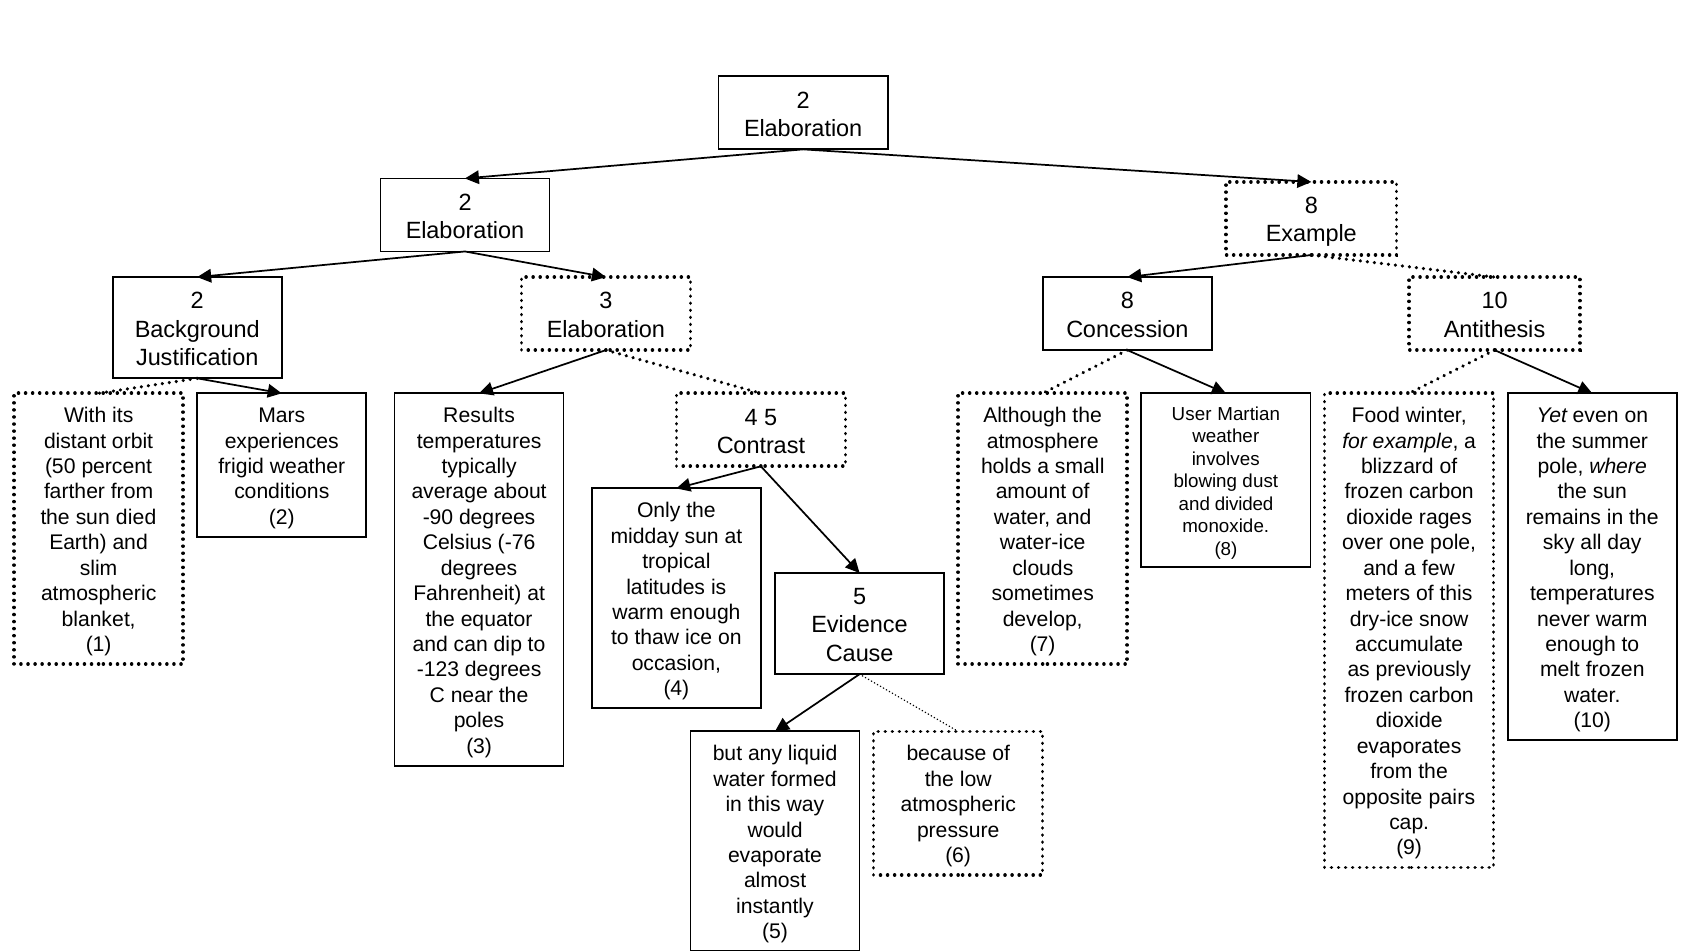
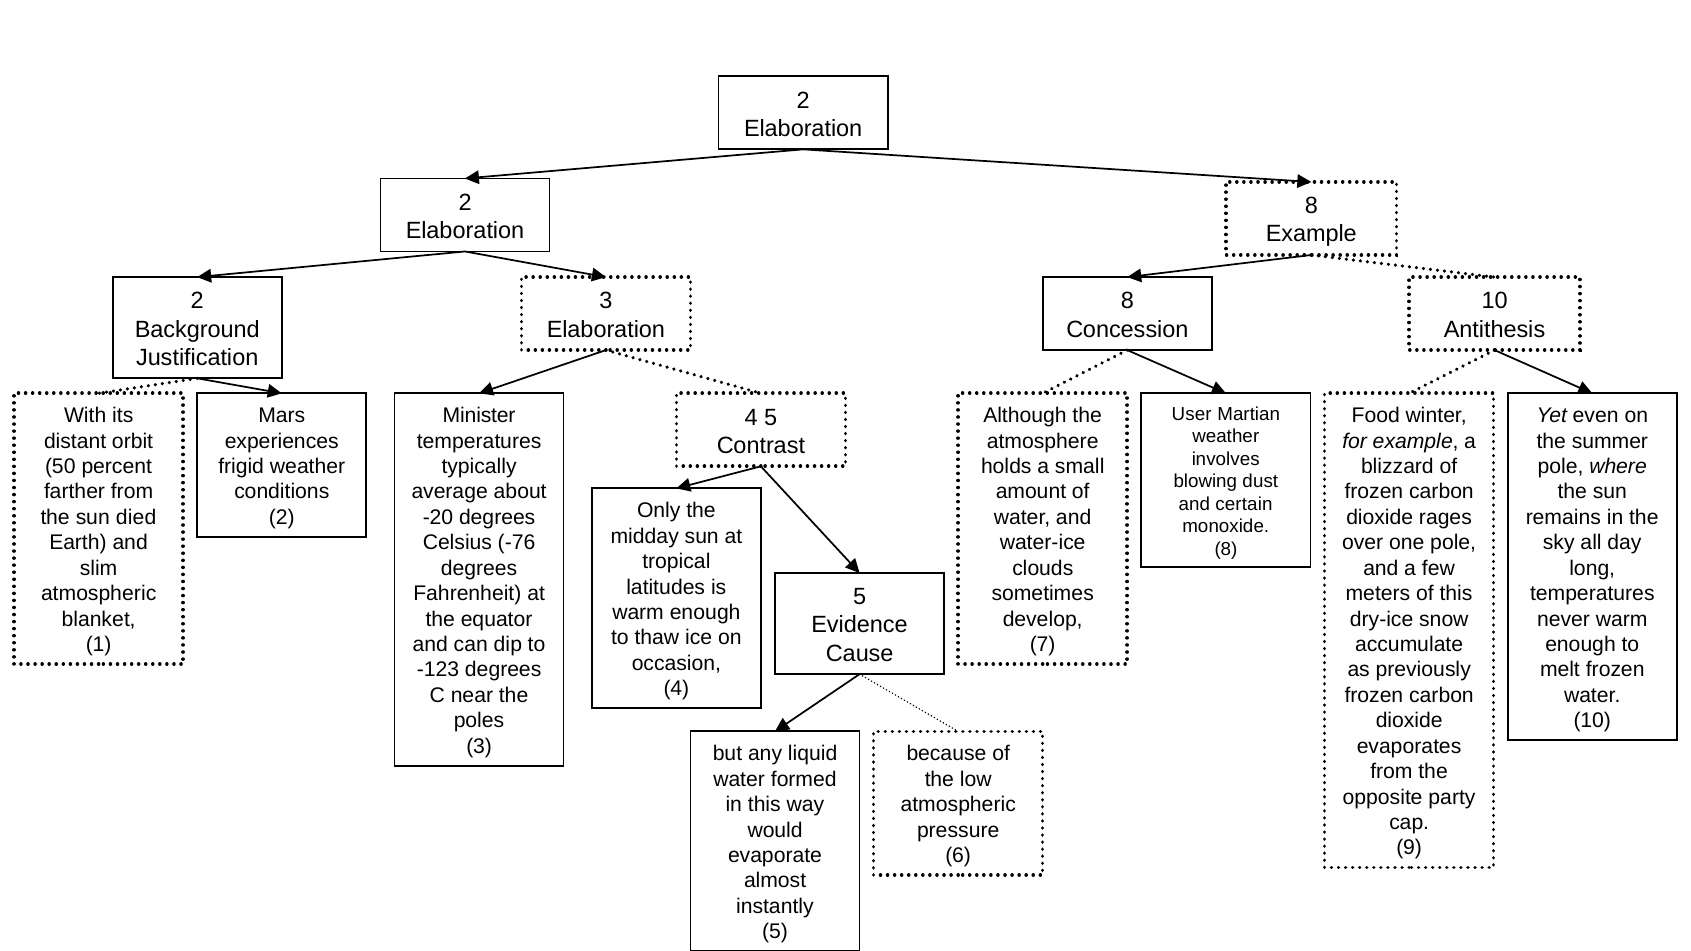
Results: Results -> Minister (479, 416)
divided: divided -> certain (1244, 504)
-90: -90 -> -20 (438, 518)
pairs: pairs -> party (1452, 797)
